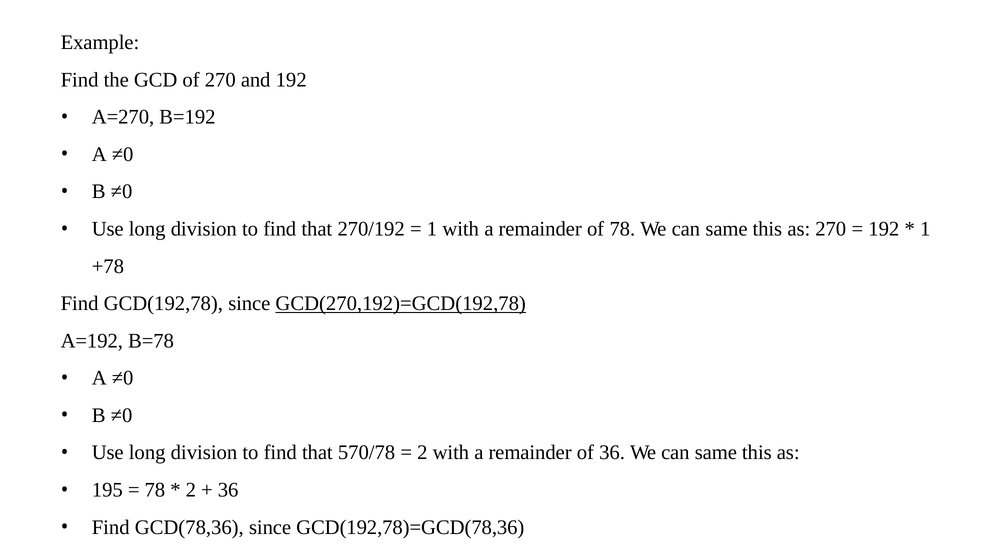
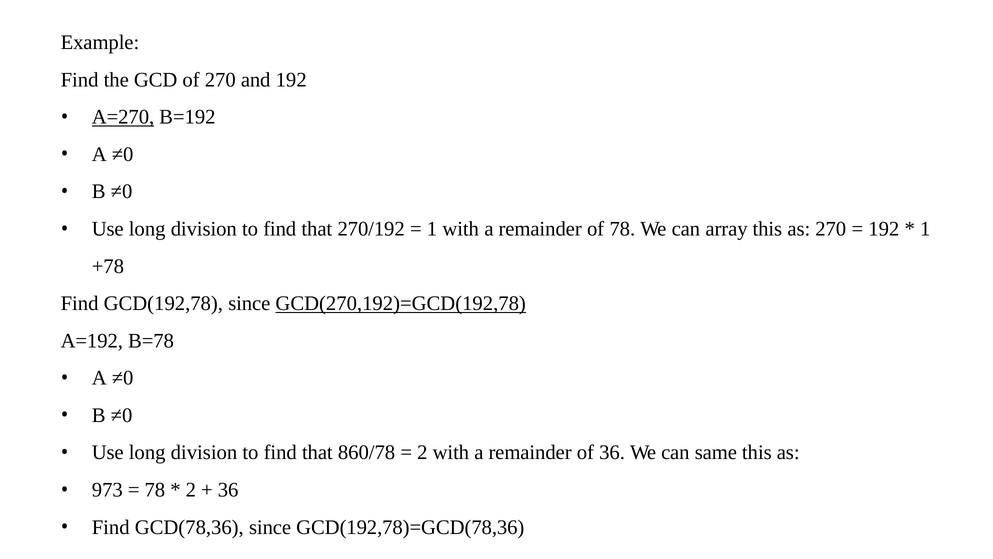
A=270 underline: none -> present (123, 117)
78 We can same: same -> array (727, 229)
570/78: 570/78 -> 860/78 (367, 452)
195: 195 -> 973 (107, 490)
